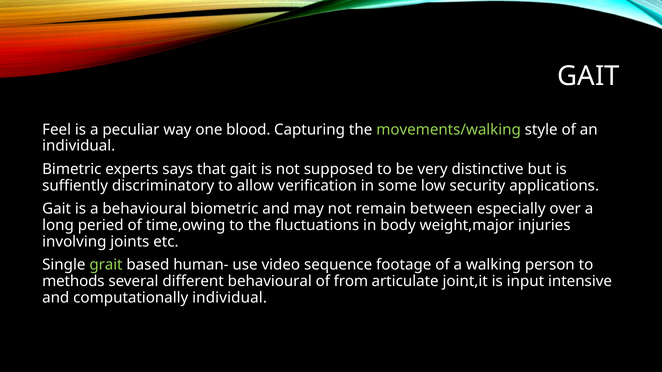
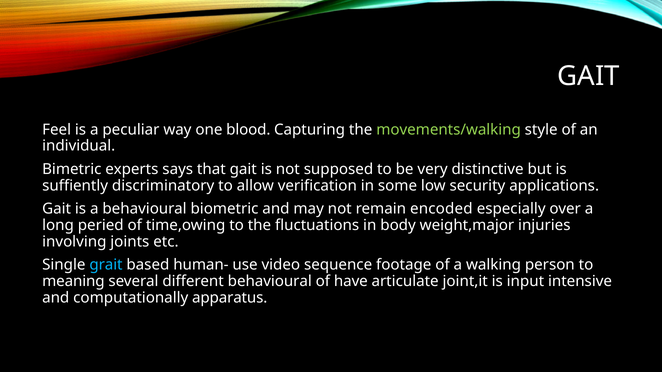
between: between -> encoded (441, 209)
grait colour: light green -> light blue (106, 265)
methods: methods -> meaning (73, 281)
from: from -> have (351, 281)
computationally individual: individual -> apparatus (230, 298)
